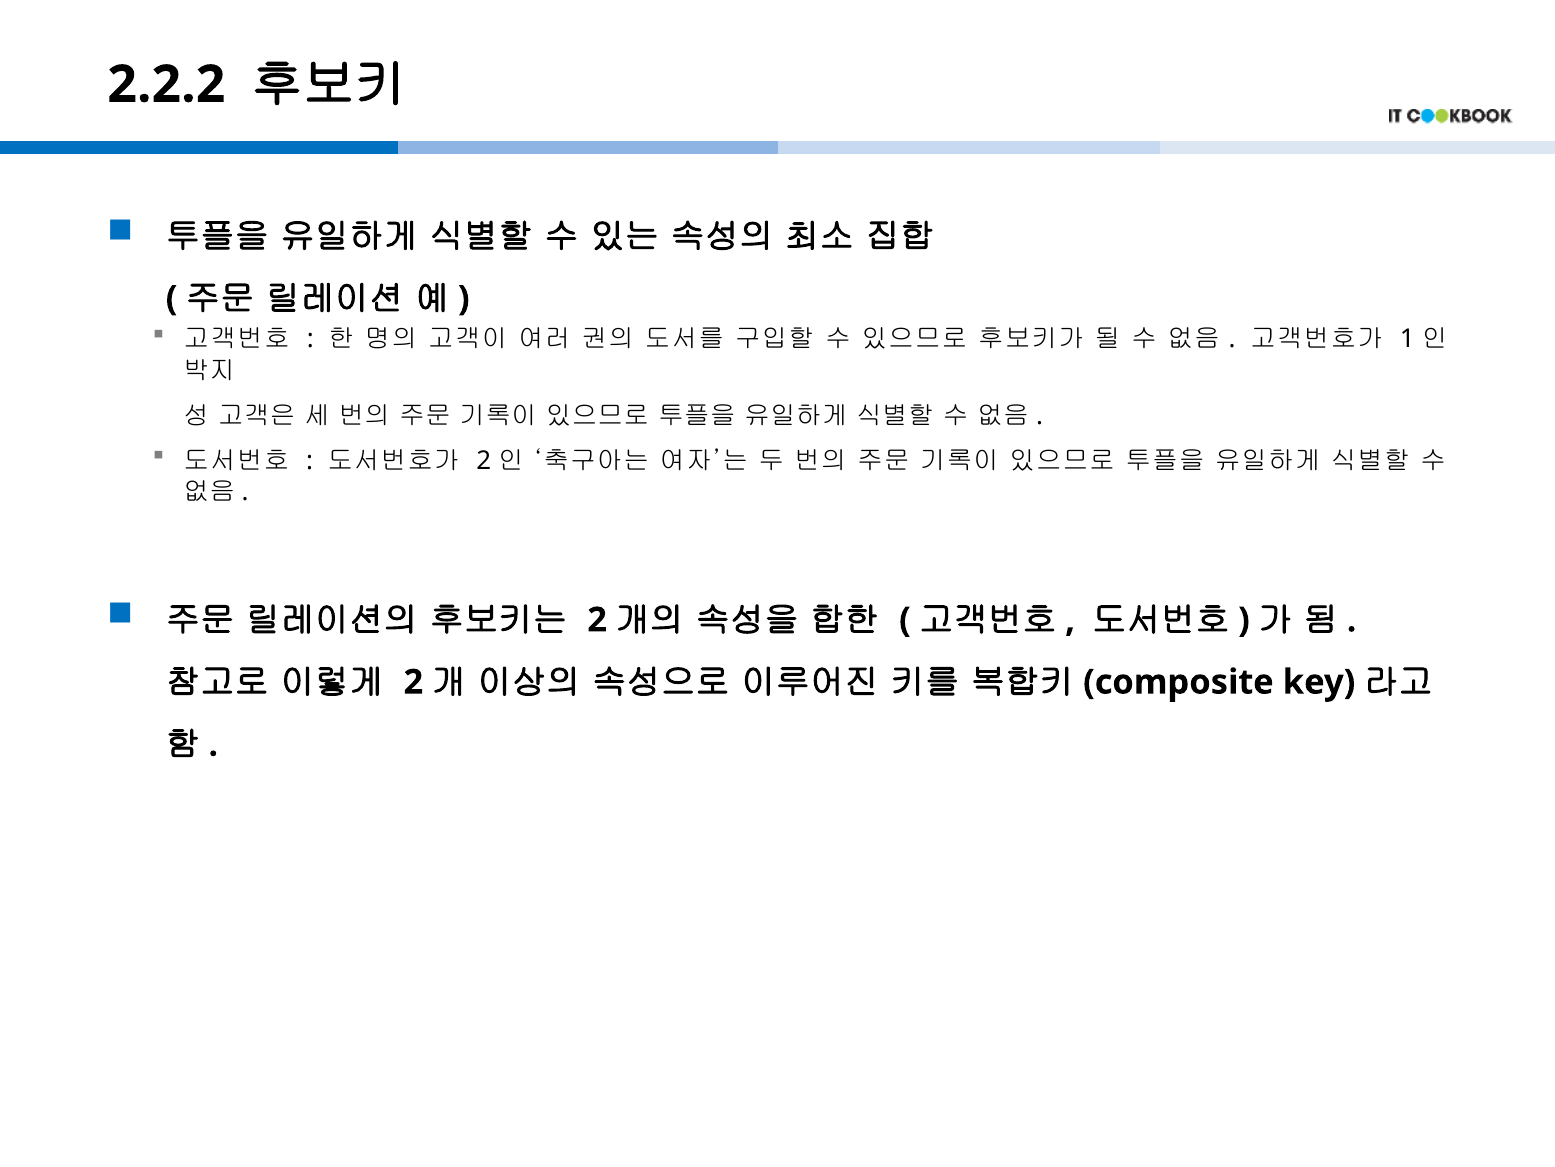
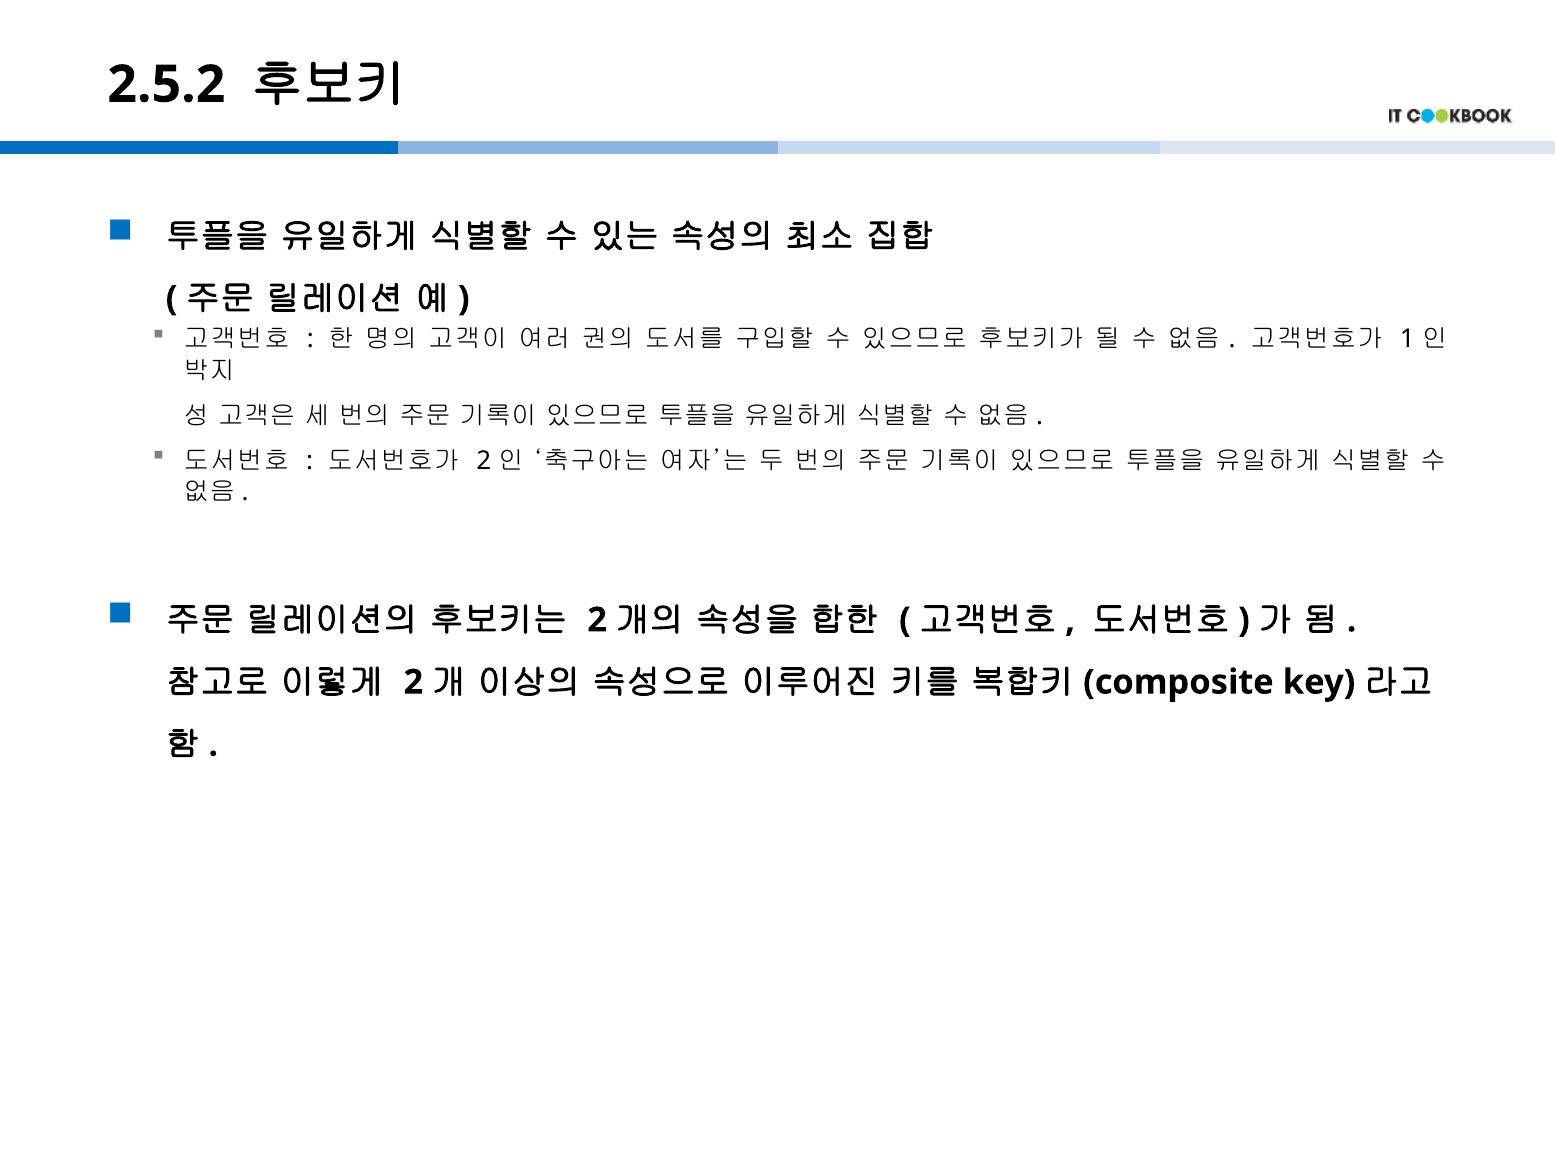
2.2.2: 2.2.2 -> 2.5.2 (166, 85)
